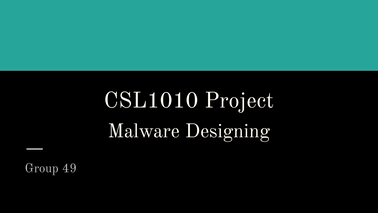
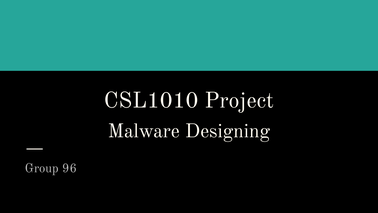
49: 49 -> 96 (70, 168)
